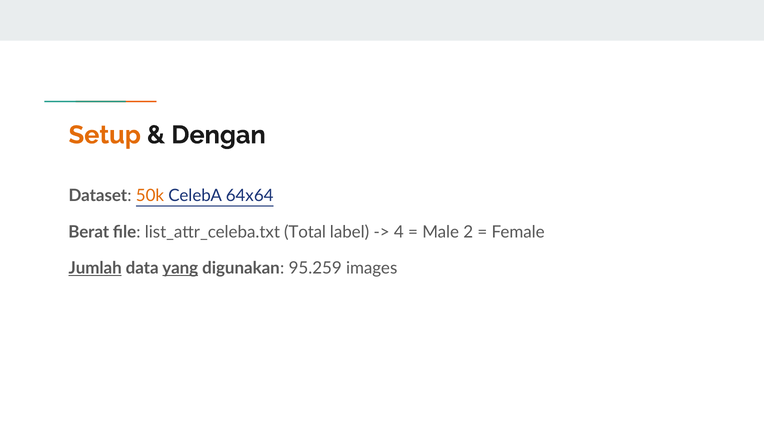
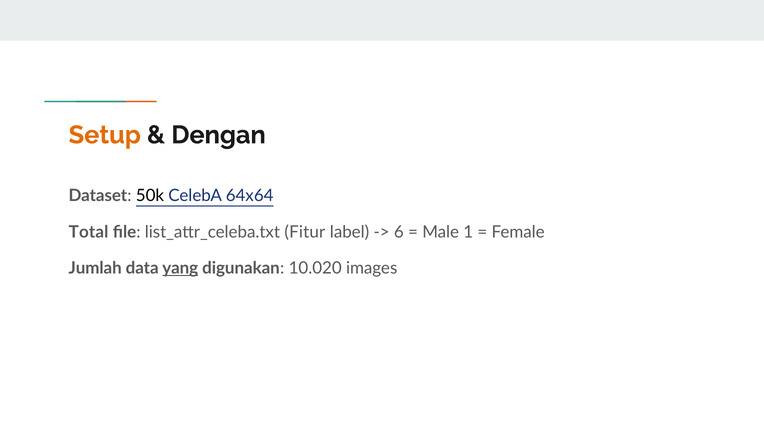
50k colour: orange -> black (150, 196)
Berat: Berat -> Total (89, 232)
Total: Total -> Fitur (305, 232)
4: 4 -> 6 (399, 232)
2: 2 -> 1 (468, 232)
Jumlah underline: present -> none (95, 268)
95.259: 95.259 -> 10.020 (315, 268)
